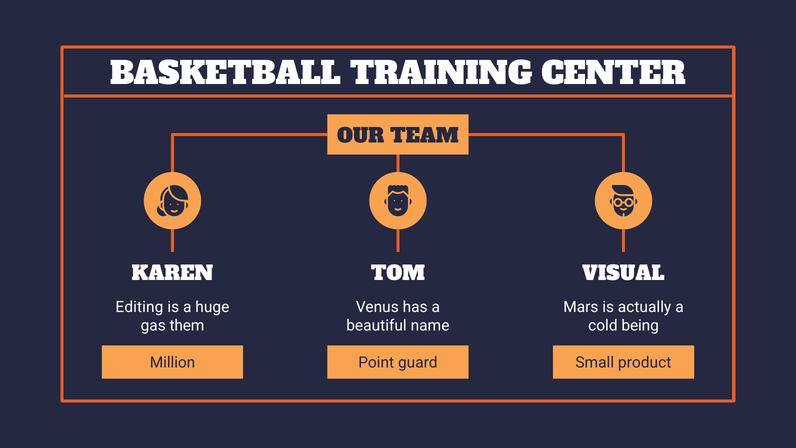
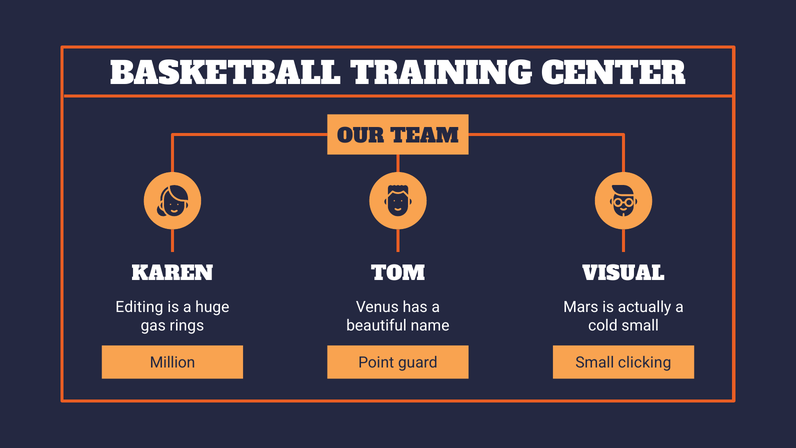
them: them -> rings (187, 326)
cold being: being -> small (640, 326)
product: product -> clicking (645, 362)
